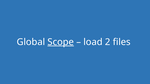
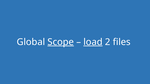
load underline: none -> present (93, 42)
